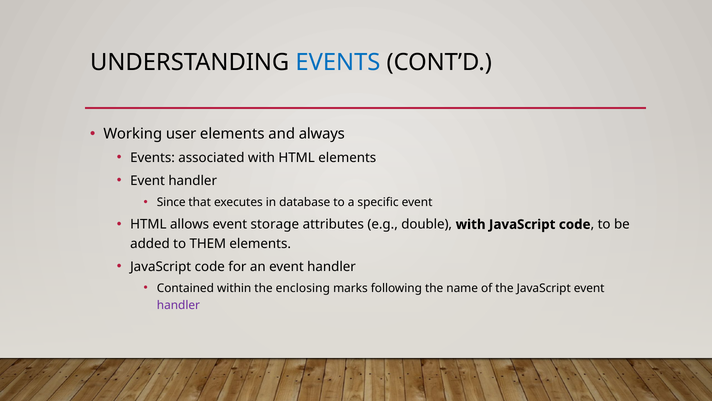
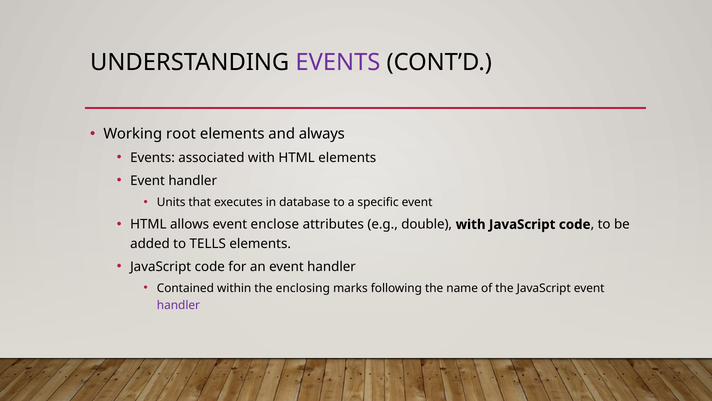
EVENTS colour: blue -> purple (338, 62)
user: user -> root (181, 134)
Since: Since -> Units (171, 202)
storage: storage -> enclose (275, 224)
THEM: THEM -> TELLS (208, 243)
